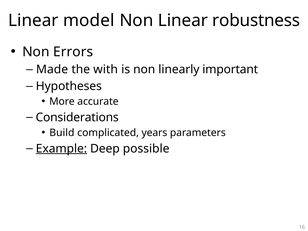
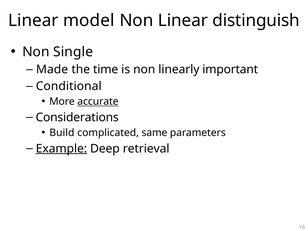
robustness: robustness -> distinguish (256, 20)
Errors: Errors -> Single (73, 52)
with: with -> time (106, 69)
Hypotheses: Hypotheses -> Conditional (69, 86)
accurate underline: none -> present (98, 102)
years: years -> same (154, 133)
possible: possible -> retrieval (146, 149)
